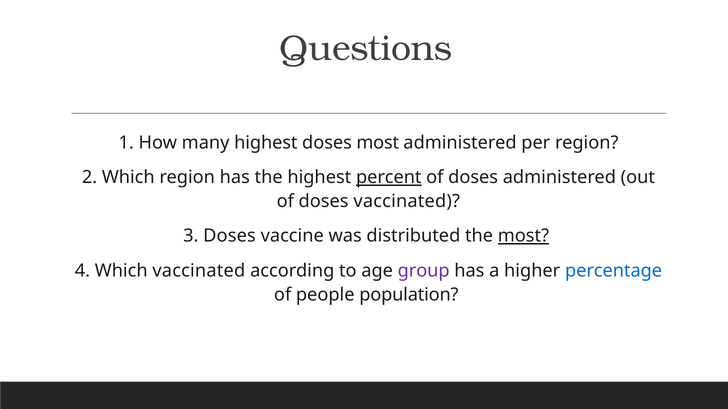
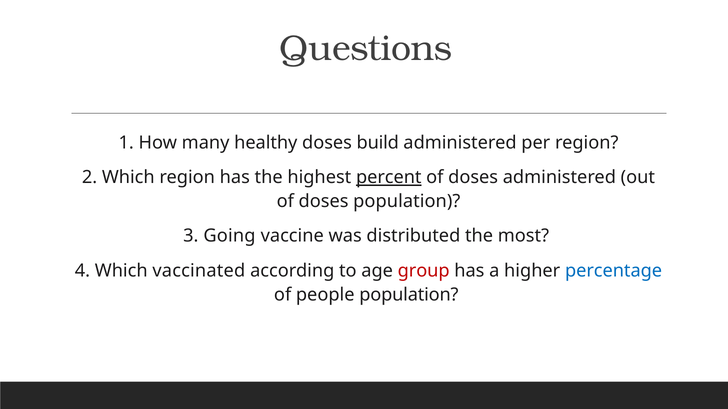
many highest: highest -> healthy (266, 143)
doses most: most -> build (378, 143)
doses vaccinated: vaccinated -> population (407, 202)
3 Doses: Doses -> Going (229, 236)
most underline: present -> none (523, 236)
group colour: purple -> red (424, 271)
